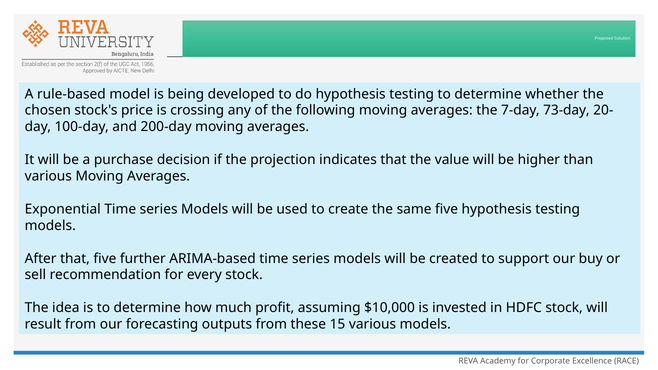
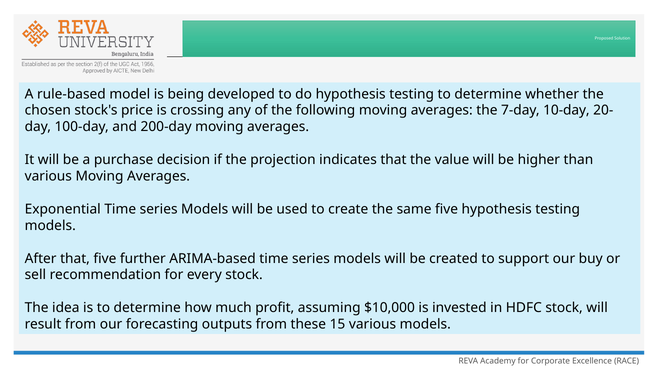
73-day: 73-day -> 10-day (566, 110)
